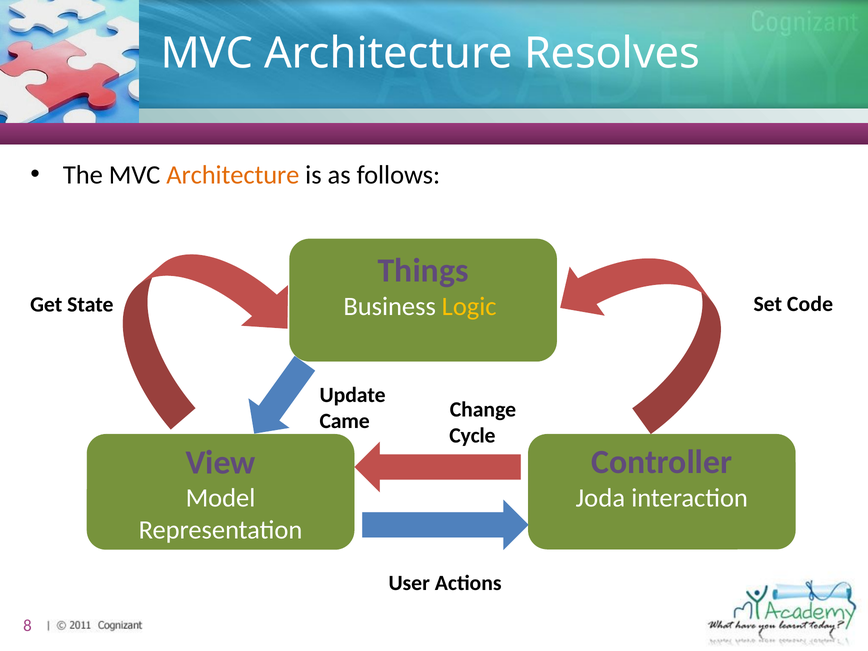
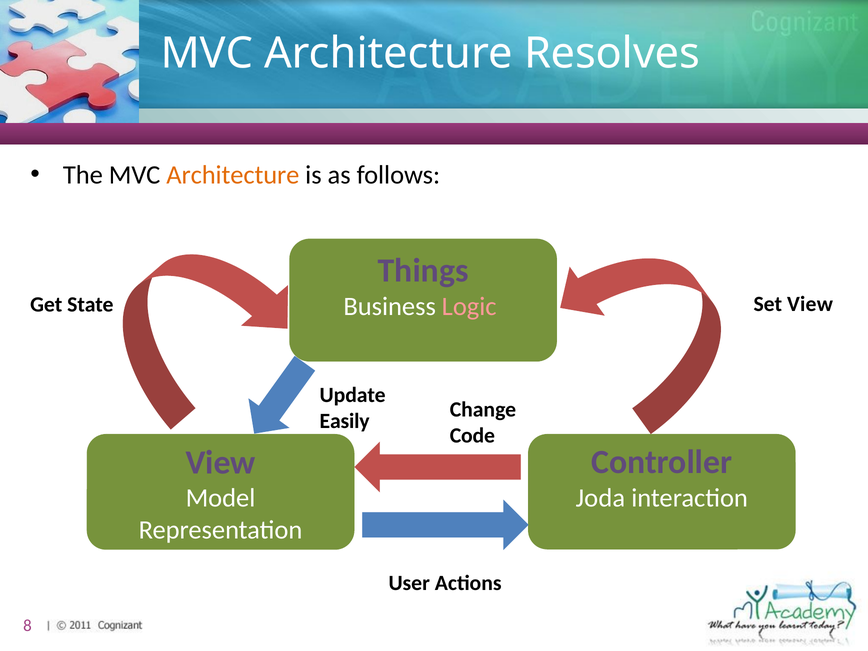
Set Code: Code -> View (810, 304)
Logic colour: yellow -> pink (469, 306)
Came: Came -> Easily (345, 421)
Cycle: Cycle -> Code (472, 435)
